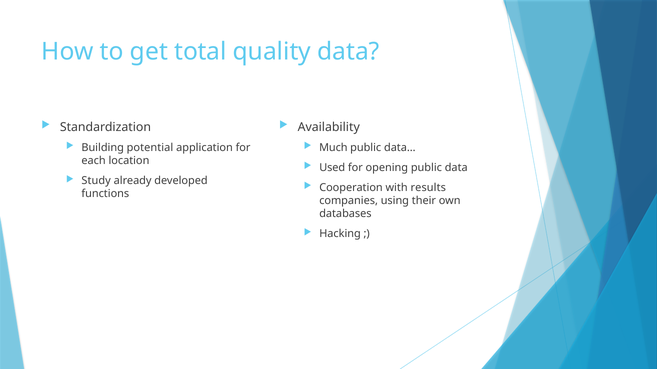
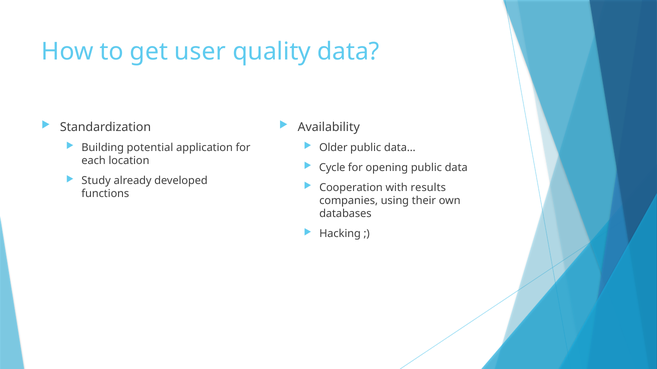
total: total -> user (200, 52)
Much: Much -> Older (333, 148)
Used: Used -> Cycle (332, 168)
